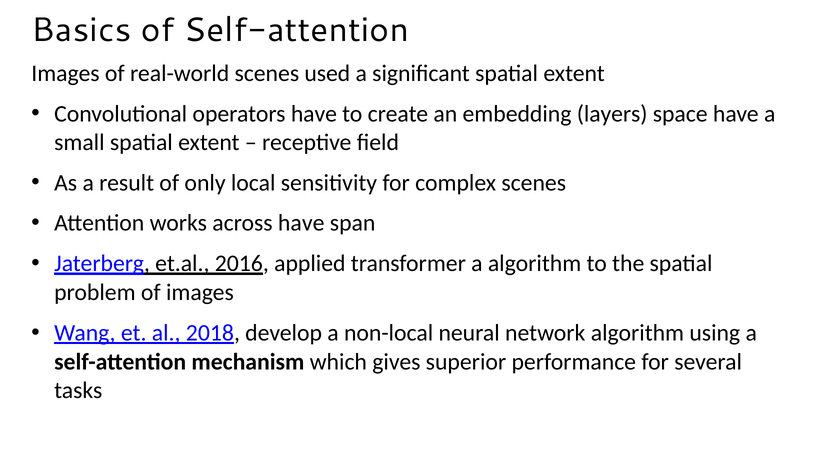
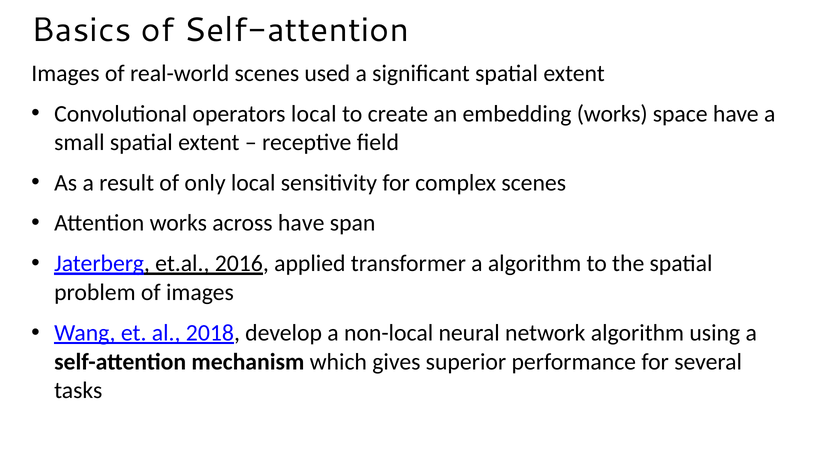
operators have: have -> local (314, 114)
embedding layers: layers -> works (612, 114)
